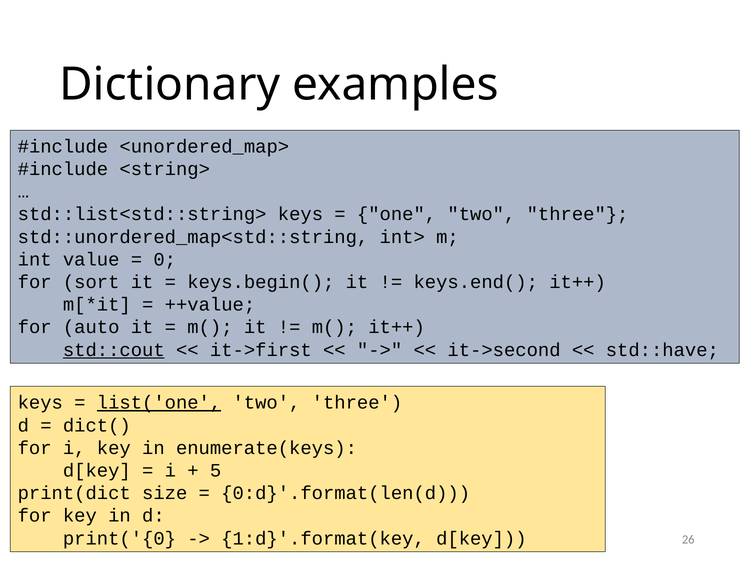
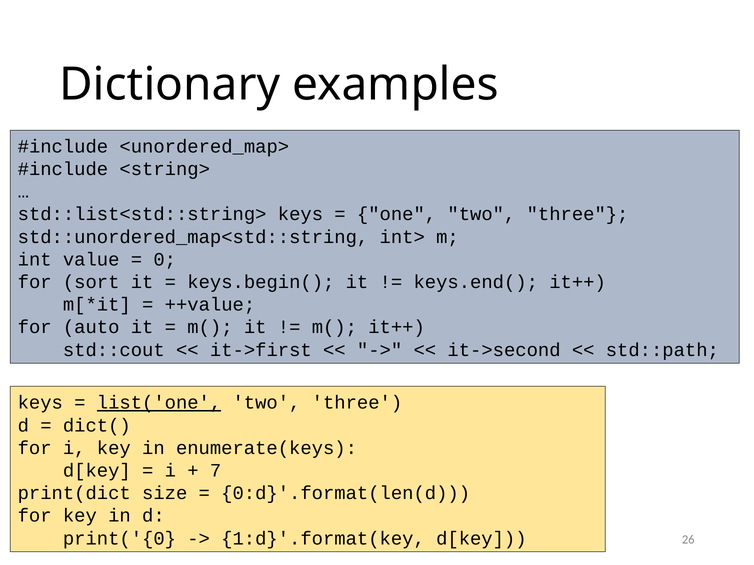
std::cout underline: present -> none (114, 350)
std::have: std::have -> std::path (662, 350)
5: 5 -> 7 (216, 471)
